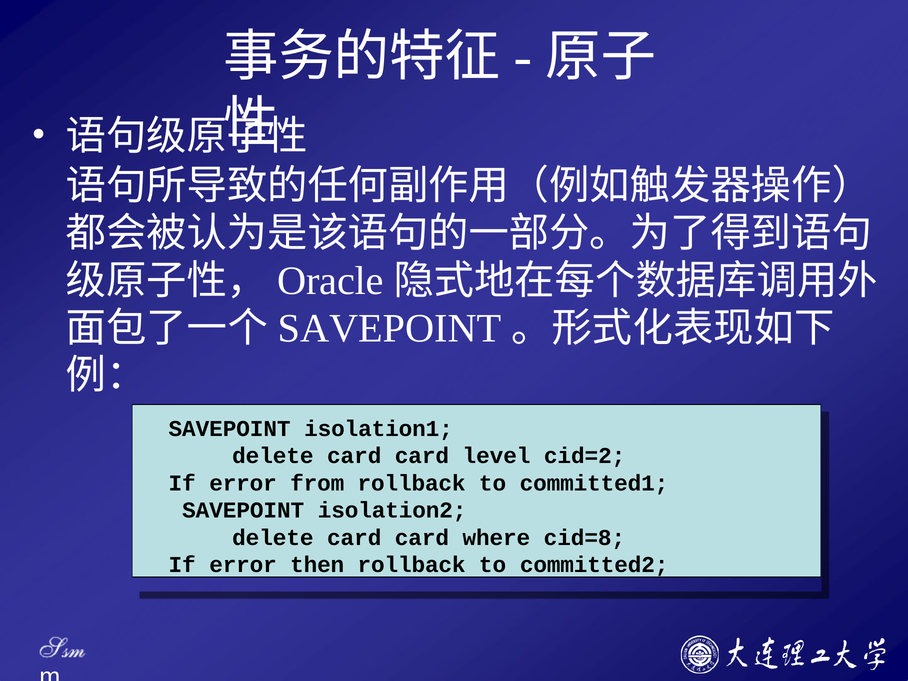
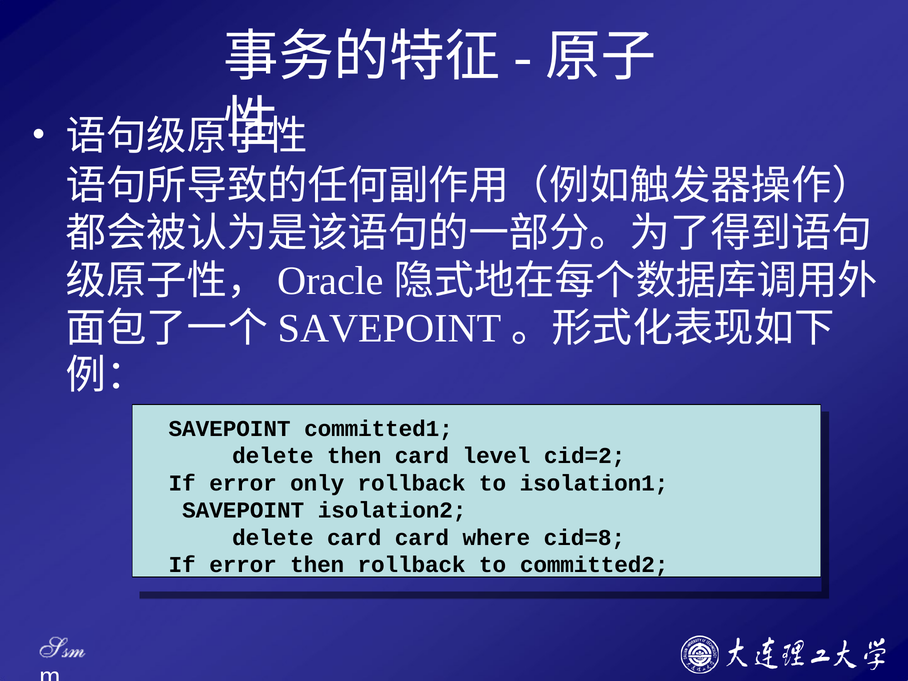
isolation1: isolation1 -> committed1 (378, 429)
card: card -> then (354, 456)
from: from -> only (317, 483)
committed1: committed1 -> isolation1 (594, 483)
